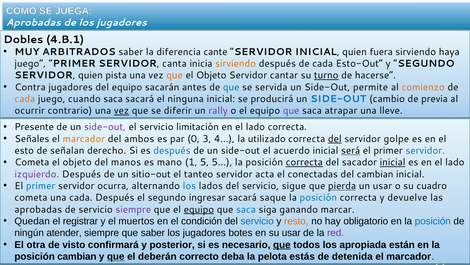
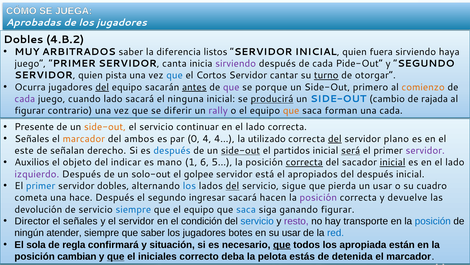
4.B.1: 4.B.1 -> 4.B.2 (65, 39)
cante: cante -> listos (215, 52)
sirviendo colour: orange -> purple (236, 63)
Esto-Out: Esto-Out -> Pide-Out (359, 63)
que colour: orange -> blue (175, 75)
Objeto: Objeto -> Cortos (211, 75)
hacerse: hacerse -> otorgar (375, 75)
Contra: Contra -> Ocurra (30, 87)
del underline: none -> present (102, 87)
antes underline: none -> present (194, 87)
que colour: blue -> purple (231, 87)
servida: servida -> porque (271, 87)
permite: permite -> primero (371, 87)
cada colour: orange -> purple (25, 99)
cuando saca: saca -> lado (113, 99)
producirá underline: none -> present (272, 99)
previa: previa -> rajada (435, 99)
ocurrir: ocurrir -> figurar (30, 110)
vez underline: present -> none (121, 110)
que colour: purple -> orange (291, 110)
atrapar: atrapar -> forman (341, 110)
una lleve: lleve -> cada (391, 110)
side-out colour: purple -> orange (105, 127)
limitación: limitación -> continuar (198, 127)
0 3: 3 -> 4 (207, 138)
golpe: golpe -> plano (396, 138)
esto: esto -> este (24, 150)
side-out underline: none -> present (240, 150)
acuerdo: acuerdo -> partidos (292, 150)
servidor colour: blue -> purple (425, 150)
Cometa: Cometa -> Auxilios (32, 162)
manos: manos -> indicar (126, 162)
1 5: 5 -> 6 (205, 162)
sitio-out: sitio-out -> solo-out (151, 174)
tanteo: tanteo -> golpee (199, 174)
acta: acta -> está (265, 174)
conectadas: conectadas -> apropiados (313, 174)
del cambian: cambian -> después (375, 174)
servidor ocurra: ocurra -> dobles (113, 185)
del underline: none -> present (232, 185)
pierda underline: present -> none (342, 185)
una cada: cada -> hace (81, 197)
saque: saque -> hacen (273, 197)
posición colour: blue -> purple (318, 197)
aprobadas: aprobadas -> devolución (38, 209)
siempre colour: purple -> blue (133, 209)
equipo underline: present -> none (199, 209)
ganando marcar: marcar -> figurar (338, 209)
Quedan: Quedan -> Director (32, 221)
el registrar: registrar -> señales (80, 221)
el muertos: muertos -> servidor (136, 221)
resto colour: orange -> purple (296, 221)
obligatorio: obligatorio -> transporte (366, 221)
red colour: purple -> blue (336, 233)
otra: otra -> sola (36, 244)
visto: visto -> regla (74, 244)
posterior: posterior -> situación (172, 244)
deberán: deberán -> iniciales (157, 256)
